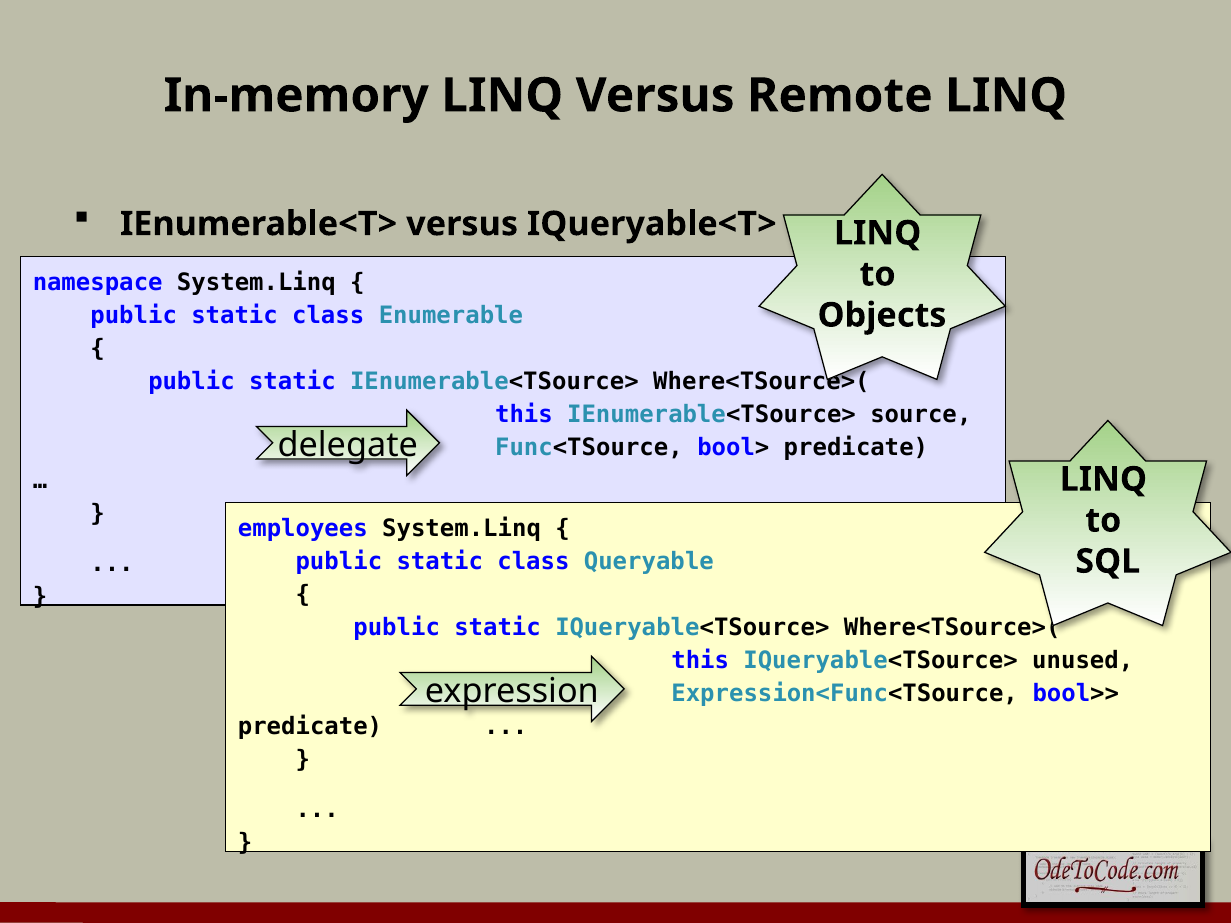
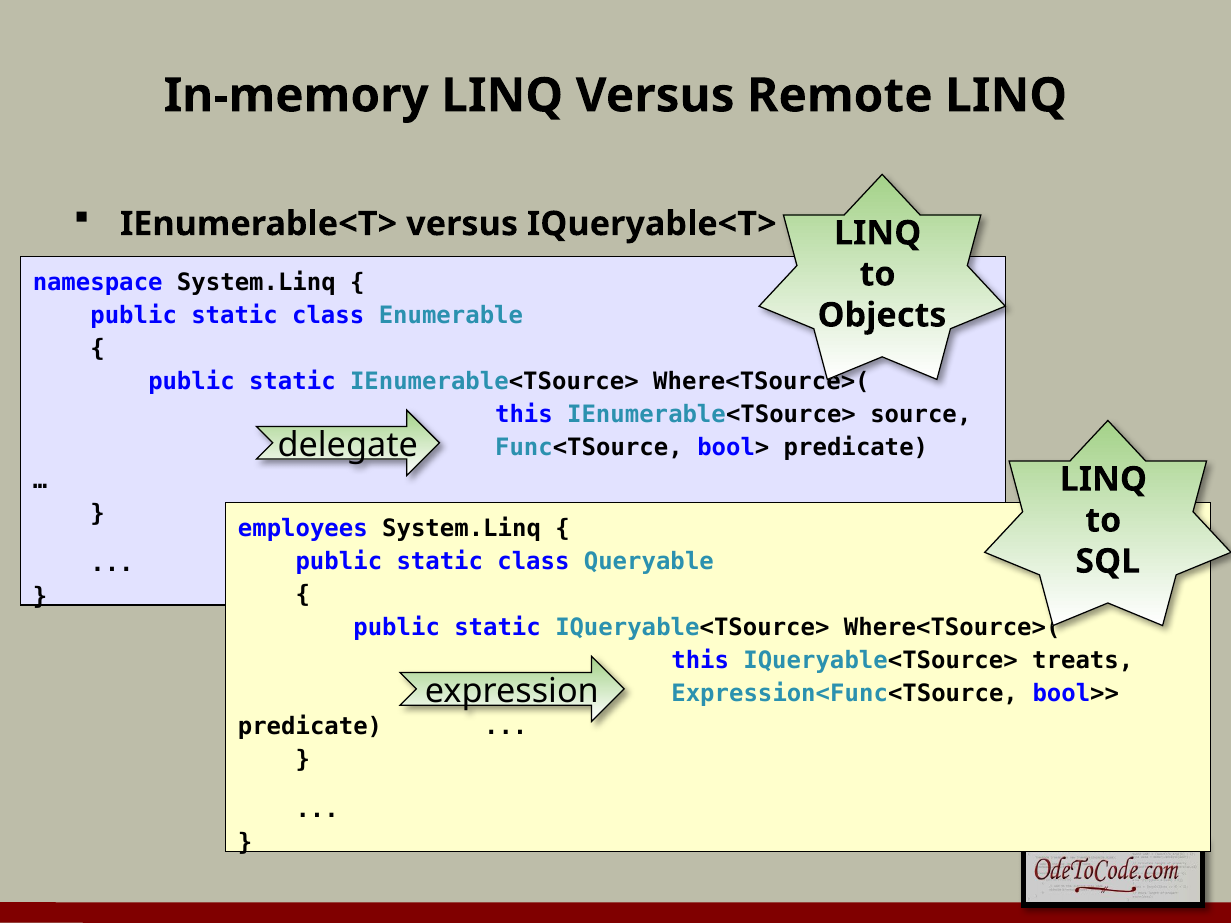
unused: unused -> treats (1083, 661)
